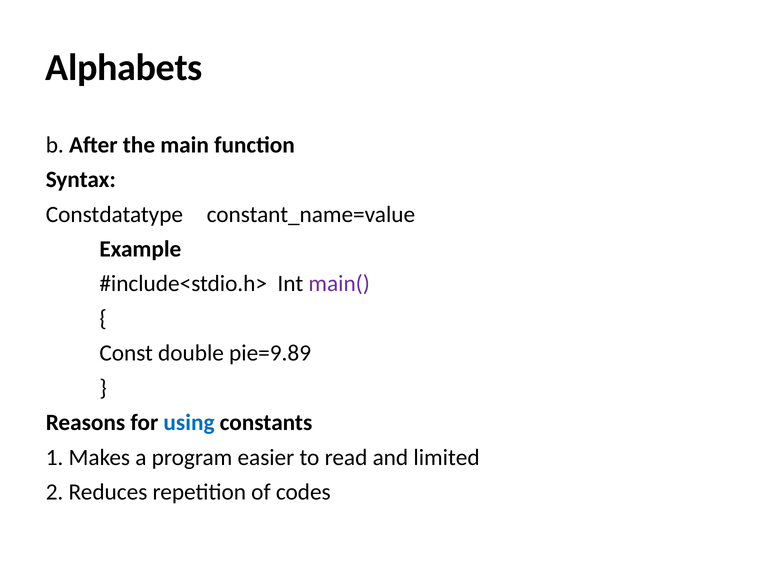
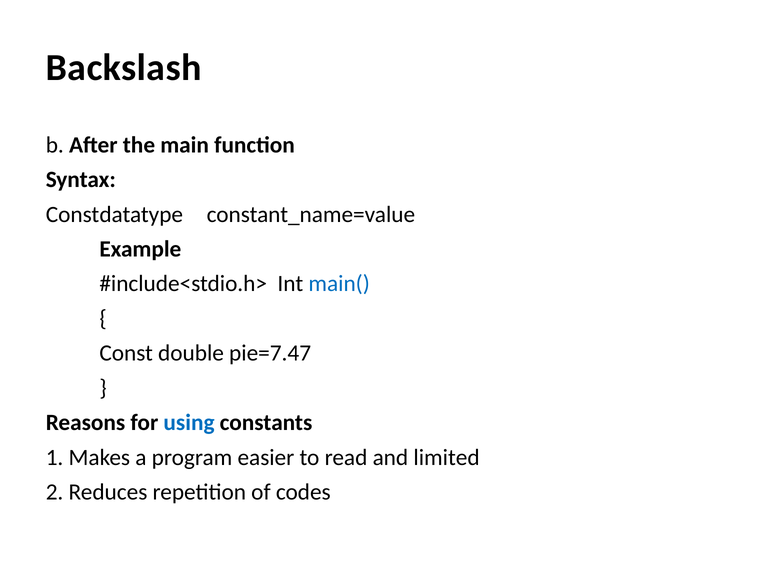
Alphabets: Alphabets -> Backslash (124, 68)
main( colour: purple -> blue (339, 284)
pie=9.89: pie=9.89 -> pie=7.47 (270, 353)
